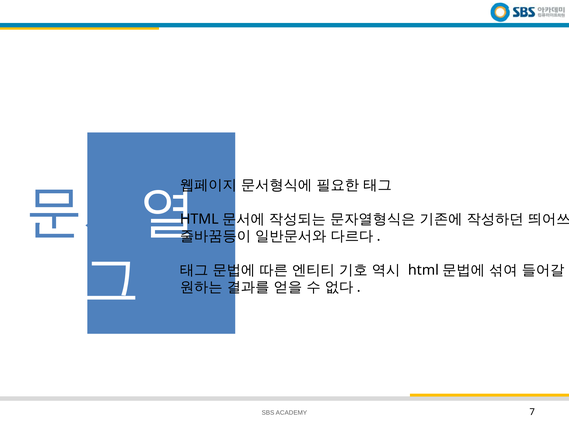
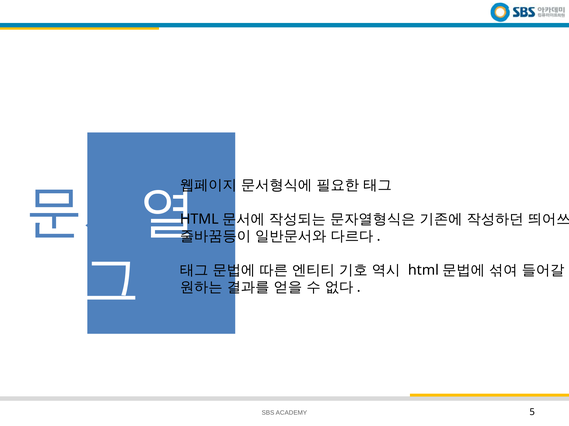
7: 7 -> 5 (532, 413)
